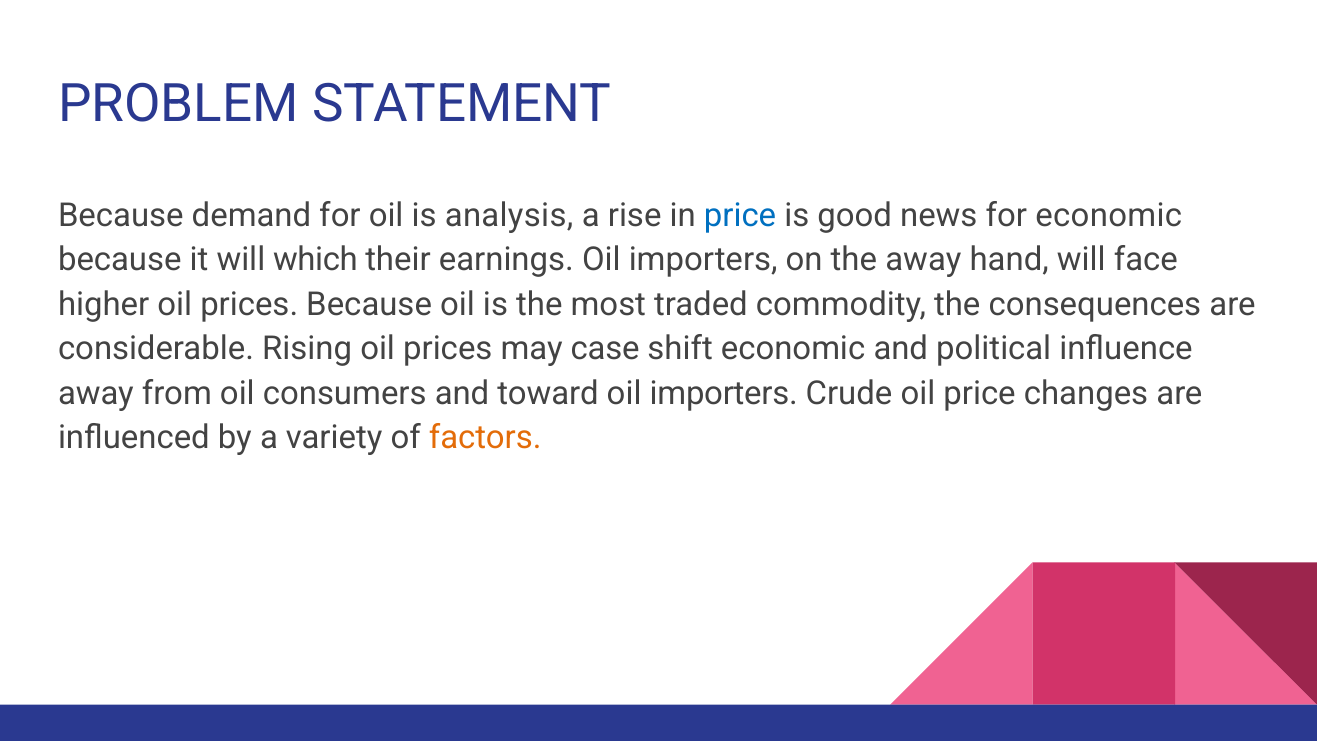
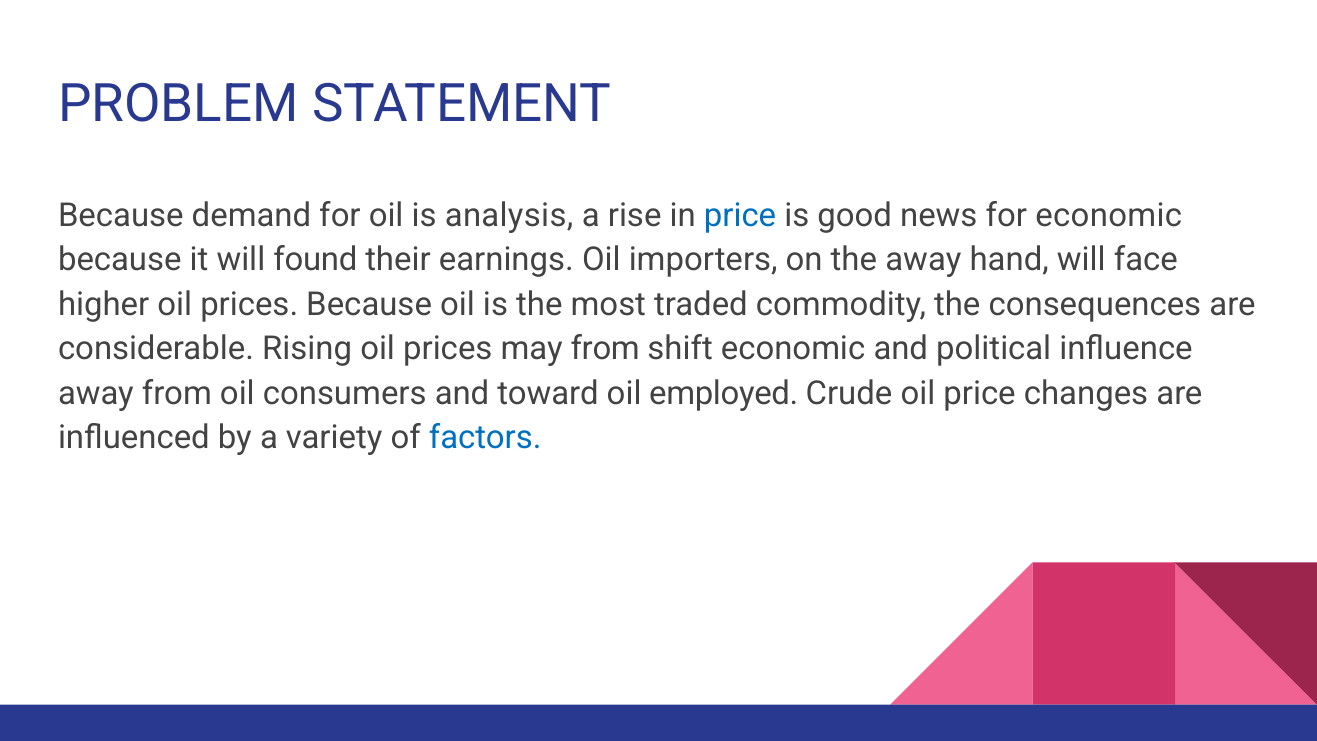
which: which -> found (315, 260)
may case: case -> from (605, 349)
toward oil importers: importers -> employed (724, 393)
factors colour: orange -> blue (485, 438)
